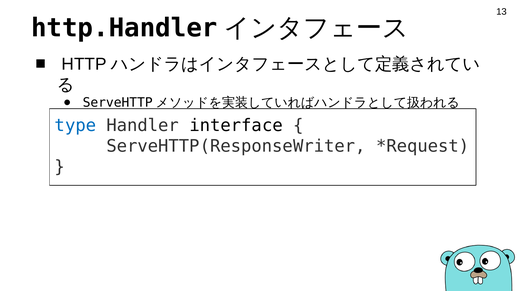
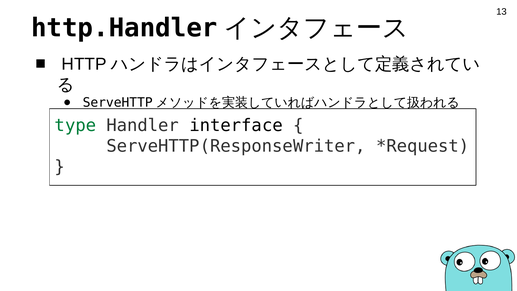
type colour: blue -> green (75, 125)
